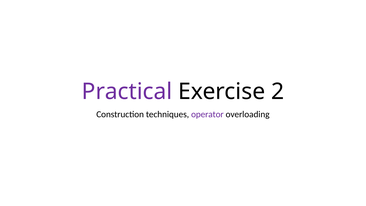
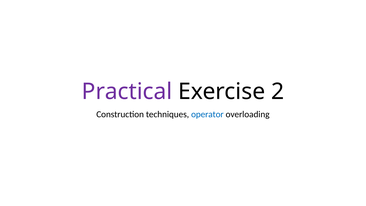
operator colour: purple -> blue (207, 114)
